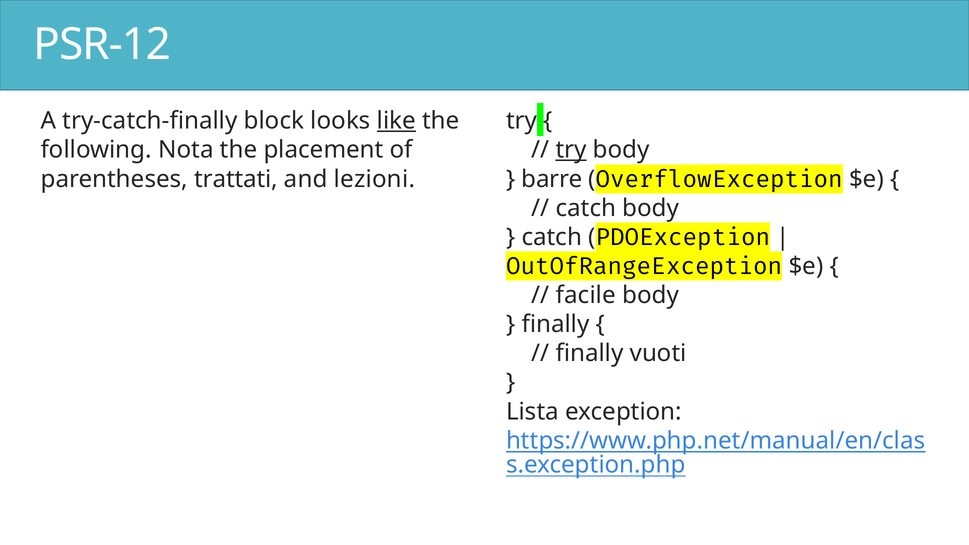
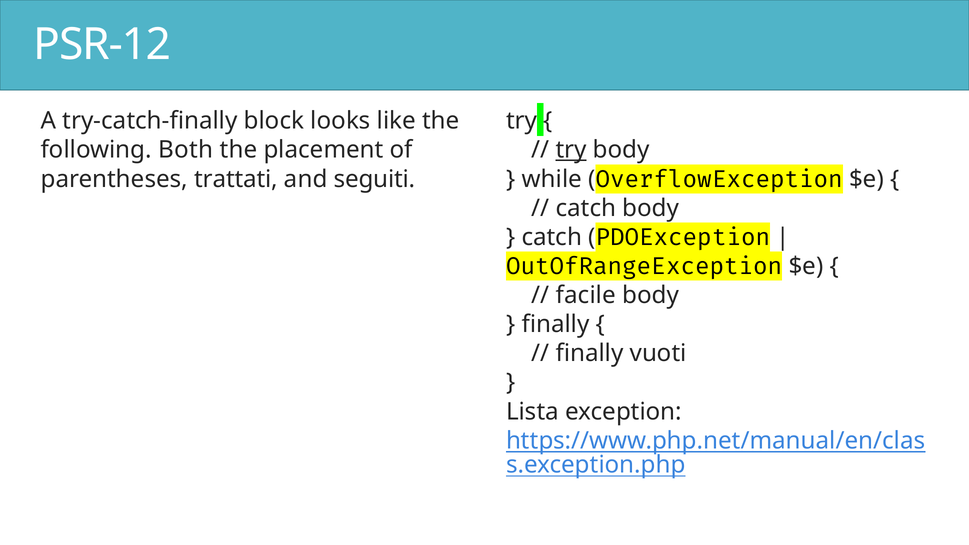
like underline: present -> none (396, 121)
Nota: Nota -> Both (186, 150)
lezioni: lezioni -> seguiti (375, 179)
barre: barre -> while (552, 179)
